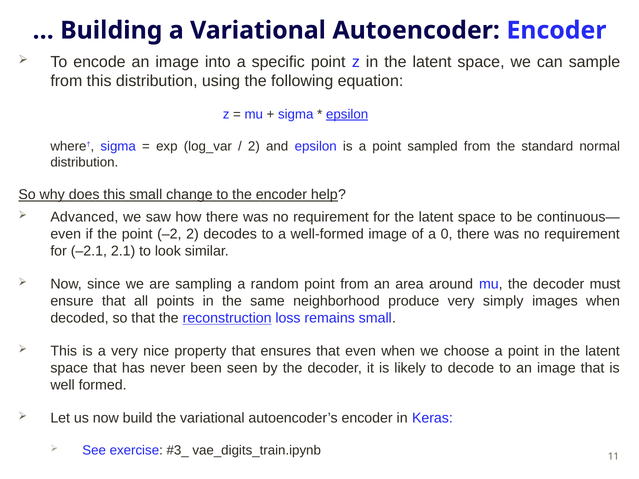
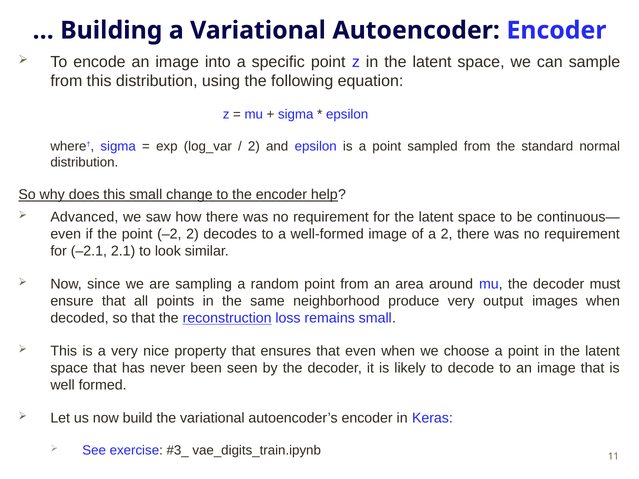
epsilon underline: present -> none (347, 114)
a 0: 0 -> 2 (447, 234)
simply: simply -> output (503, 301)
